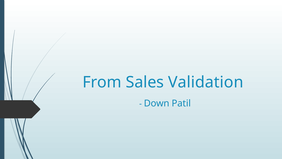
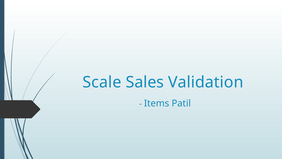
From: From -> Scale (102, 82)
Down: Down -> Items (157, 103)
